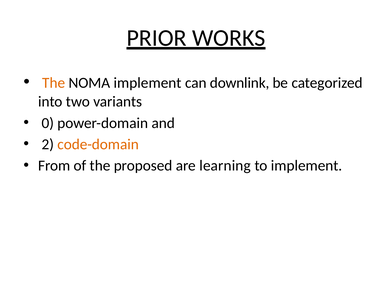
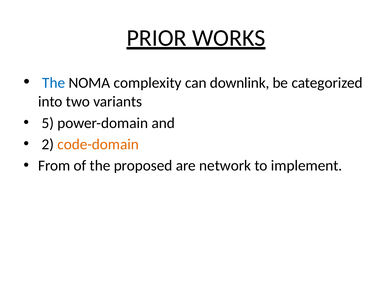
The colour: orange -> blue (54, 83)
NOMA implement: implement -> complexity (148, 83)
0: 0 -> 5 (48, 123)
learning: learning -> network (225, 166)
